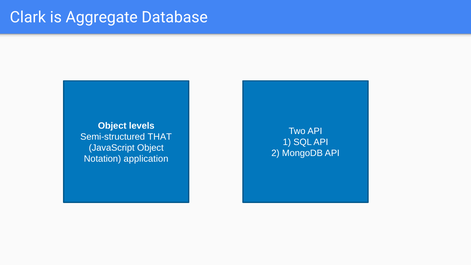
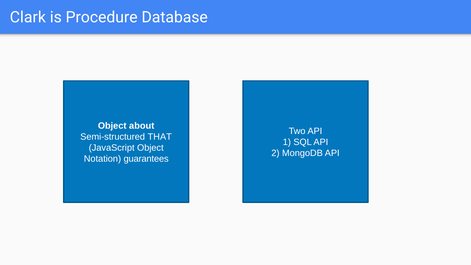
Aggregate: Aggregate -> Procedure (102, 17)
levels: levels -> about (142, 126)
application: application -> guarantees (146, 159)
